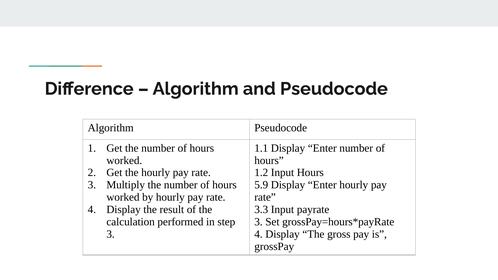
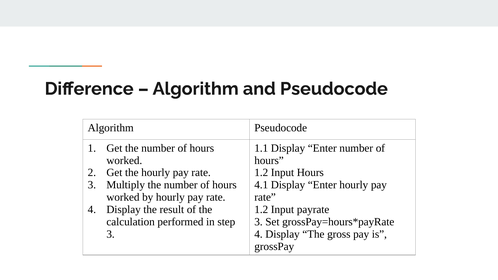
5.9: 5.9 -> 4.1 (261, 185)
3.3: 3.3 -> 1.2 (261, 210)
